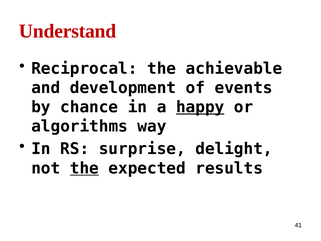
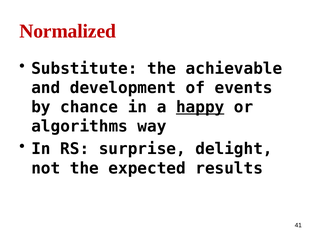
Understand: Understand -> Normalized (68, 31)
Reciprocal: Reciprocal -> Substitute (84, 69)
the underline: present -> none (84, 168)
